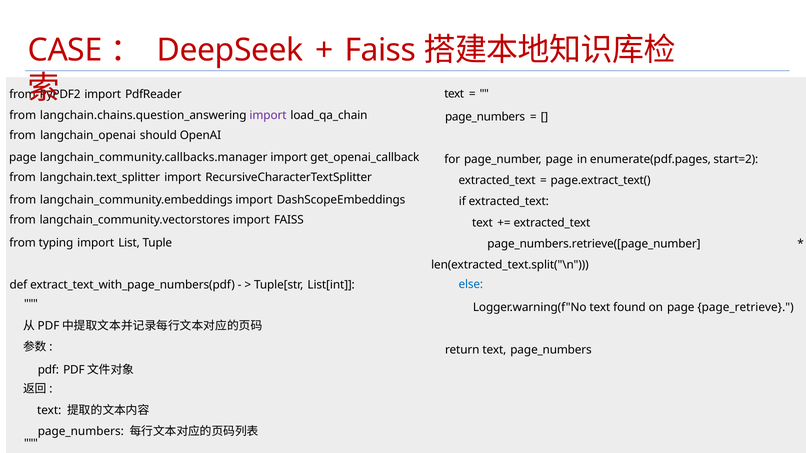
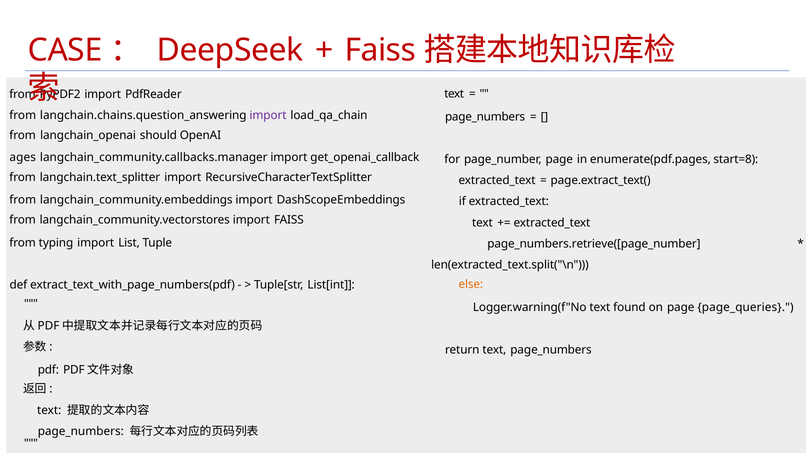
page: page -> ages (23, 158)
start=2: start=2 -> start=8 (736, 159)
else colour: blue -> orange (471, 285)
page_retrieve: page_retrieve -> page_queries (745, 308)
